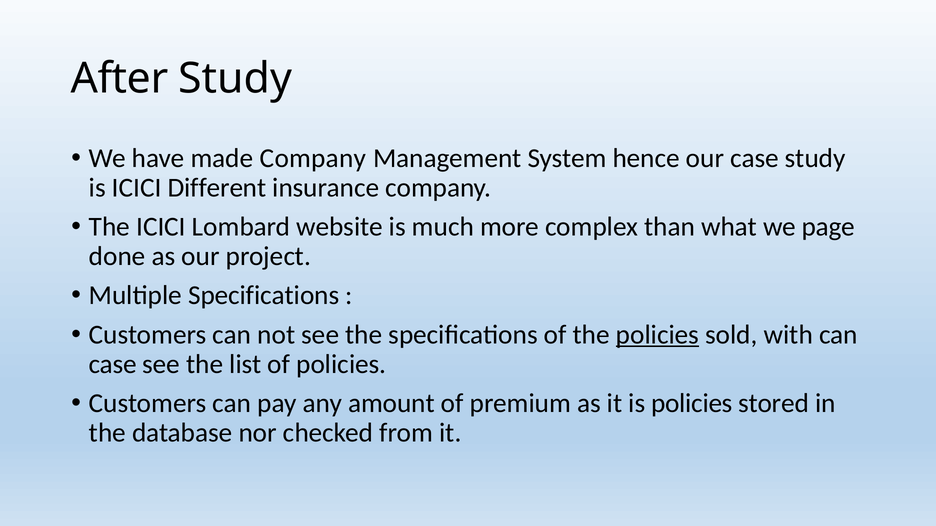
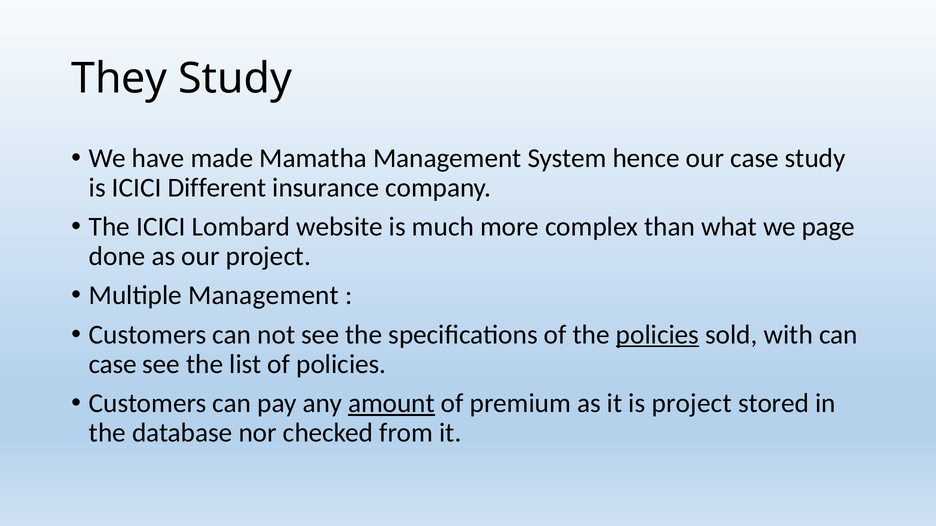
After: After -> They (119, 79)
made Company: Company -> Mamatha (313, 158)
Multiple Specifications: Specifications -> Management (264, 296)
amount underline: none -> present (391, 404)
is policies: policies -> project (692, 404)
